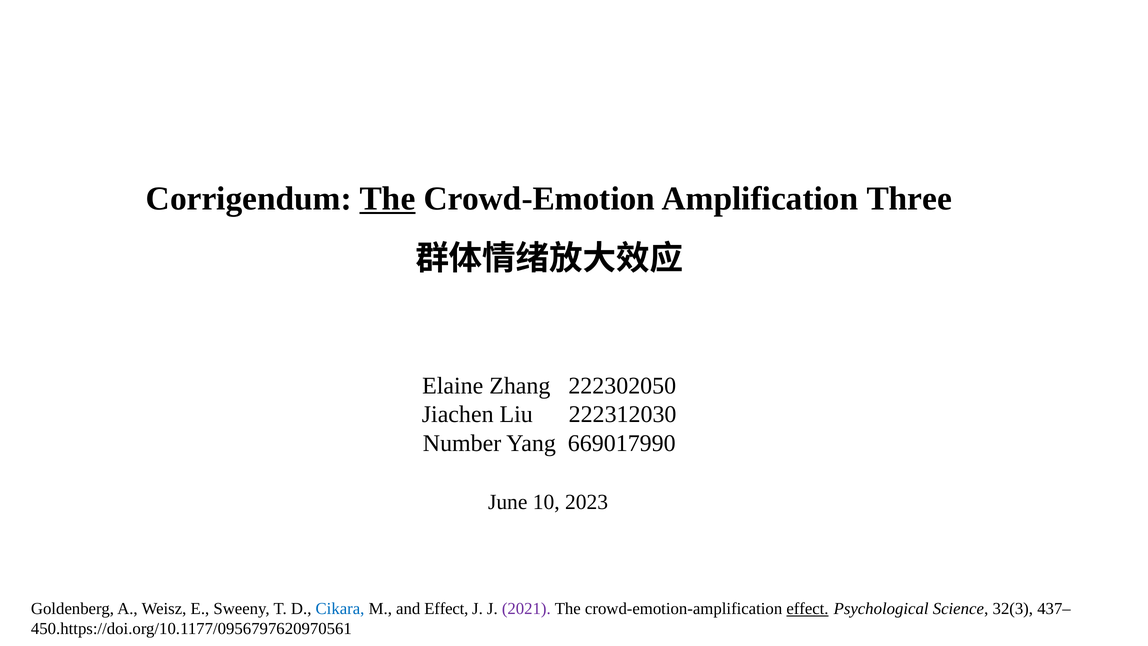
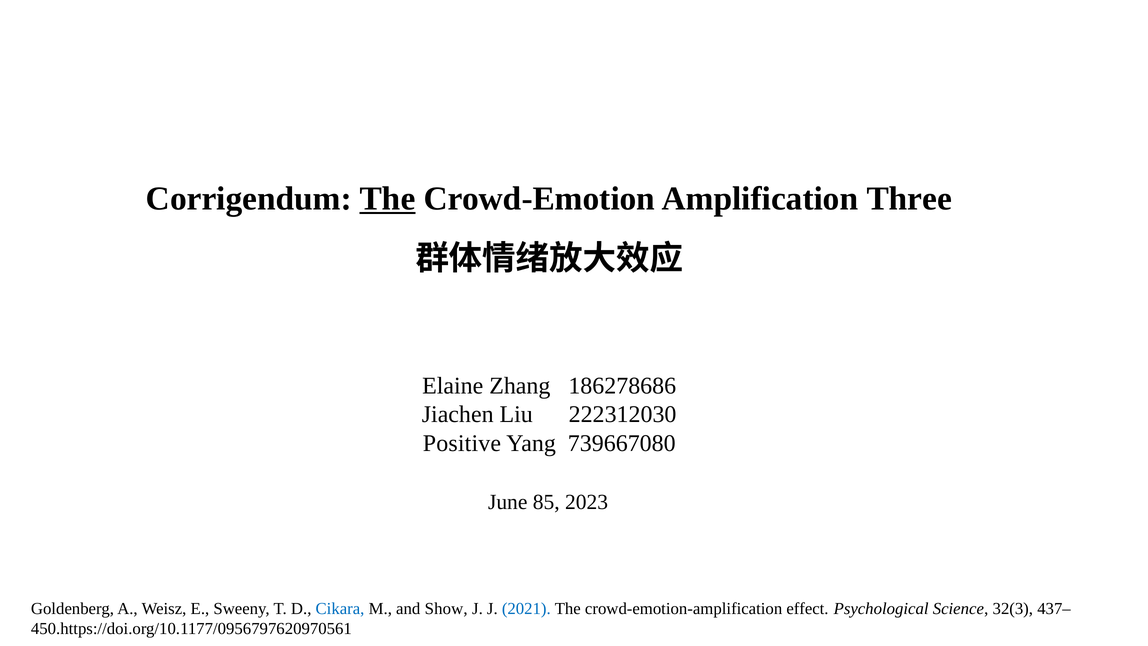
222302050: 222302050 -> 186278686 (622, 386)
Number: Number -> Positive (462, 443)
669017990: 669017990 -> 739667080 (622, 443)
10: 10 -> 85 (546, 502)
and Effect: Effect -> Show (446, 608)
2021 colour: purple -> blue (526, 608)
effect underline: present -> none (807, 608)
